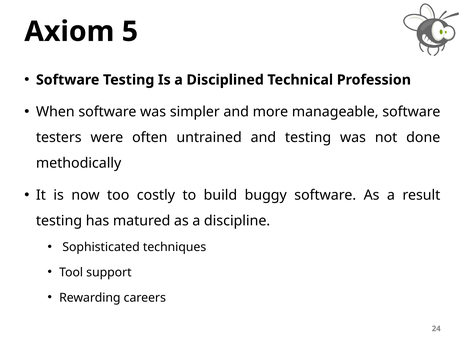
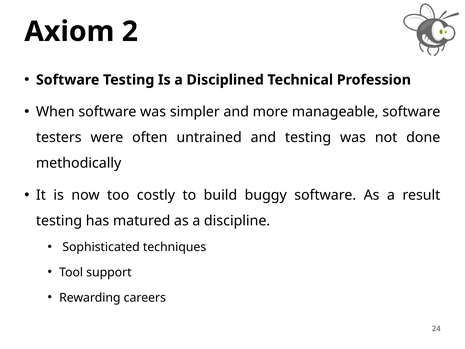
5: 5 -> 2 (130, 32)
